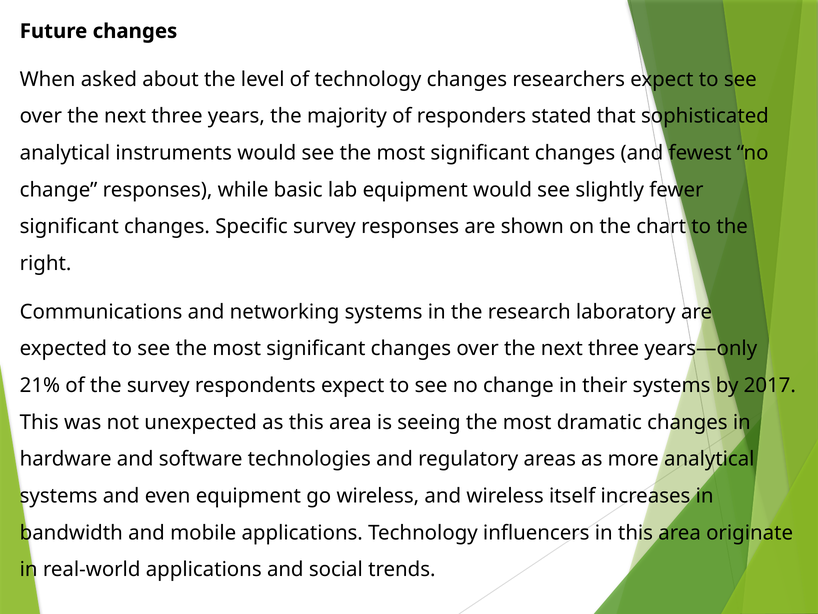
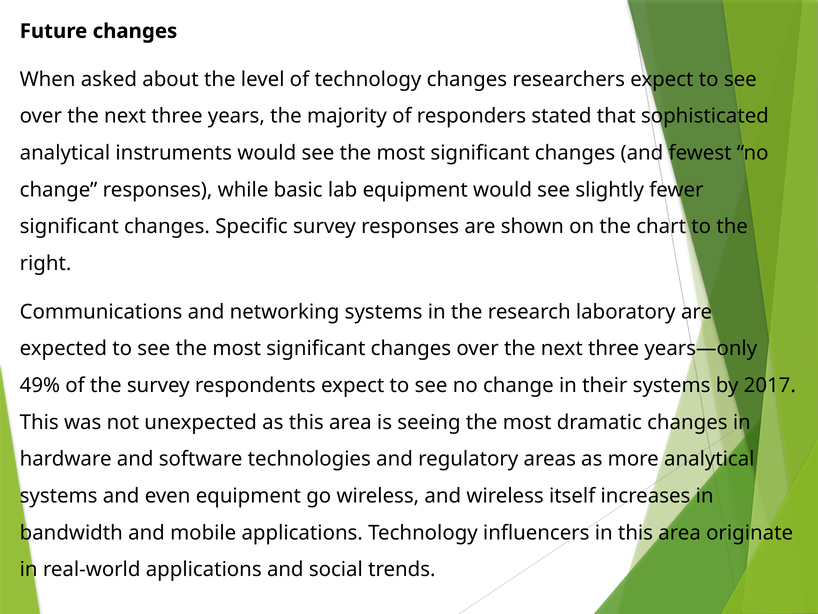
21%: 21% -> 49% (40, 385)
